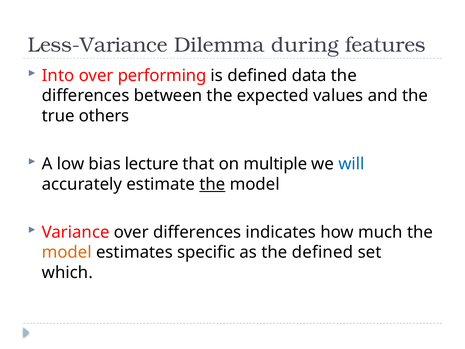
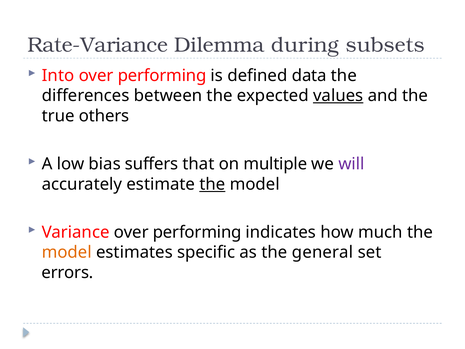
Less-Variance: Less-Variance -> Rate-Variance (98, 45)
features: features -> subsets (385, 45)
values underline: none -> present (338, 96)
lecture: lecture -> suffers (152, 164)
will colour: blue -> purple (351, 164)
Variance over differences: differences -> performing (197, 232)
the defined: defined -> general (323, 252)
which: which -> errors (67, 272)
